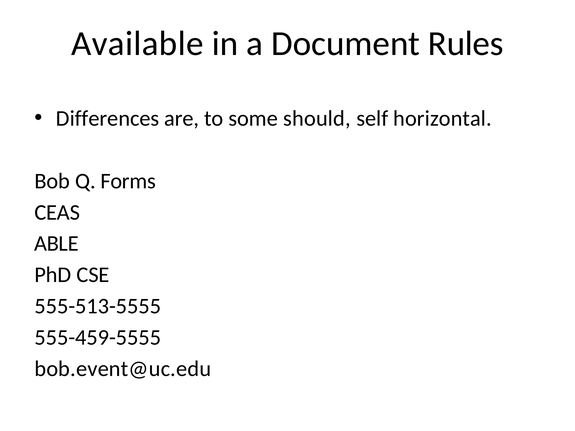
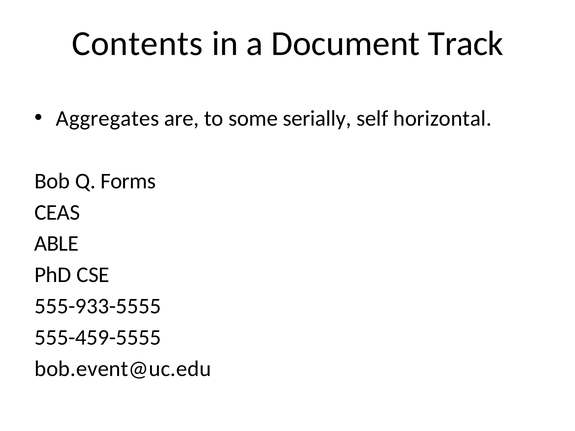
Available: Available -> Contents (137, 44)
Rules: Rules -> Track (466, 44)
Differences: Differences -> Aggregates (108, 118)
should: should -> serially (317, 118)
555-513-5555: 555-513-5555 -> 555-933-5555 (98, 306)
